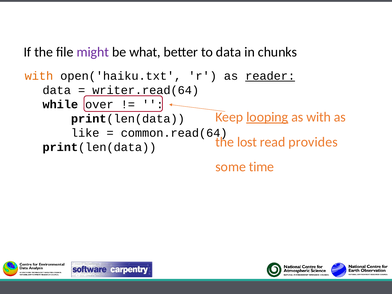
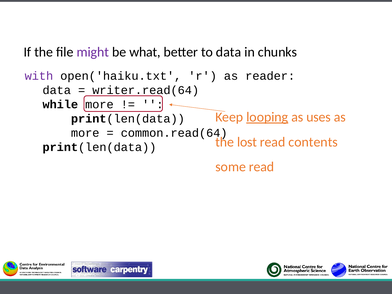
with colour: orange -> purple (39, 76)
reader underline: present -> none (270, 76)
while over: over -> more (99, 104)
as with: with -> uses (319, 117)
like: like -> more (85, 133)
provides: provides -> contents (313, 142)
some time: time -> read (261, 167)
